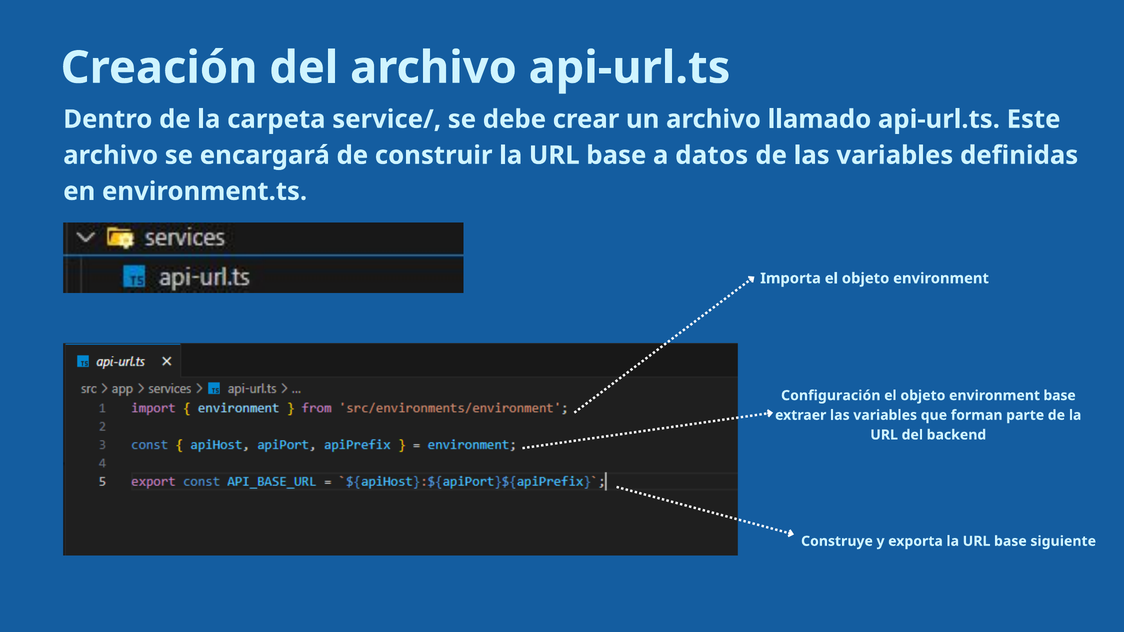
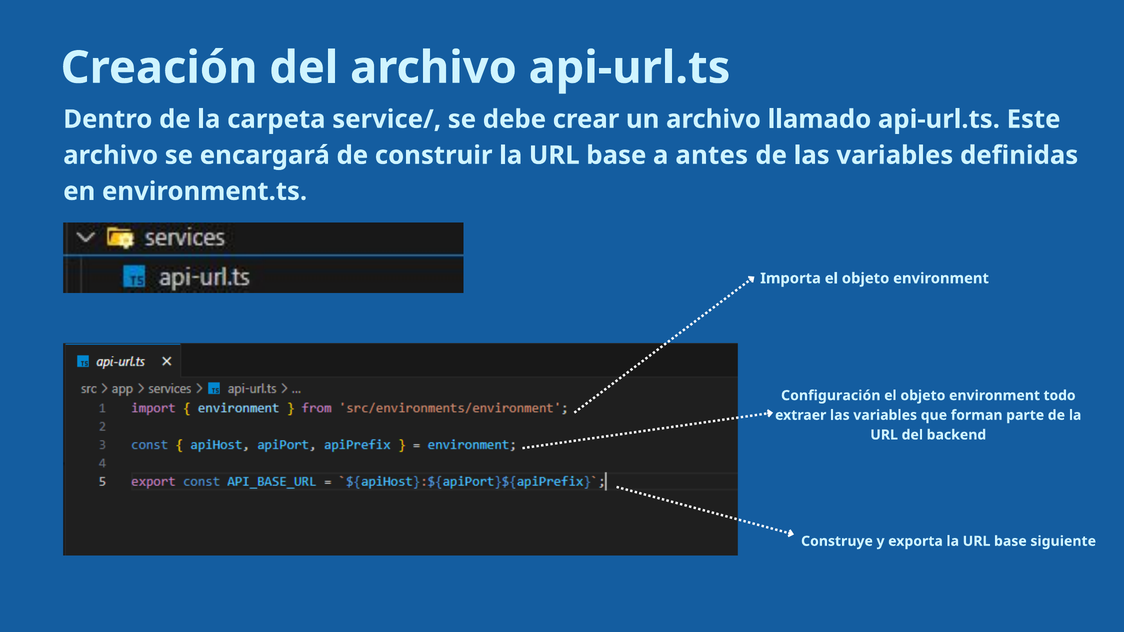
datos: datos -> antes (712, 155)
environment base: base -> todo (1060, 396)
